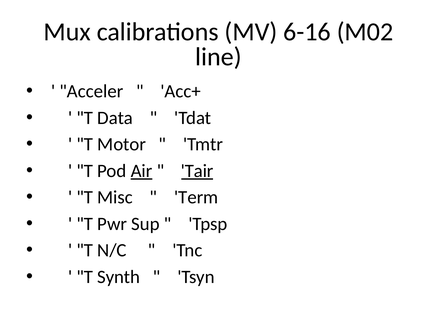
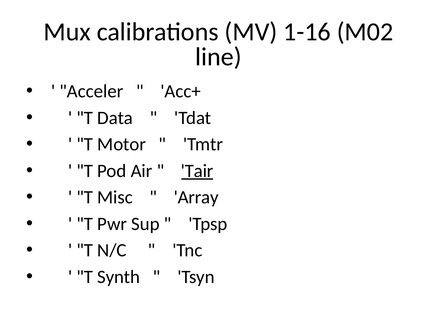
6-16: 6-16 -> 1-16 (307, 32)
Air underline: present -> none (142, 171)
Term: Term -> Array (196, 197)
